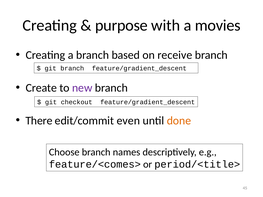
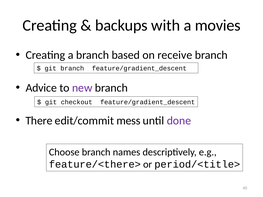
purpose: purpose -> backups (121, 25)
Create: Create -> Advice (41, 88)
even: even -> mess (128, 121)
done colour: orange -> purple (179, 121)
feature/<comes>: feature/<comes> -> feature/<there> (95, 165)
